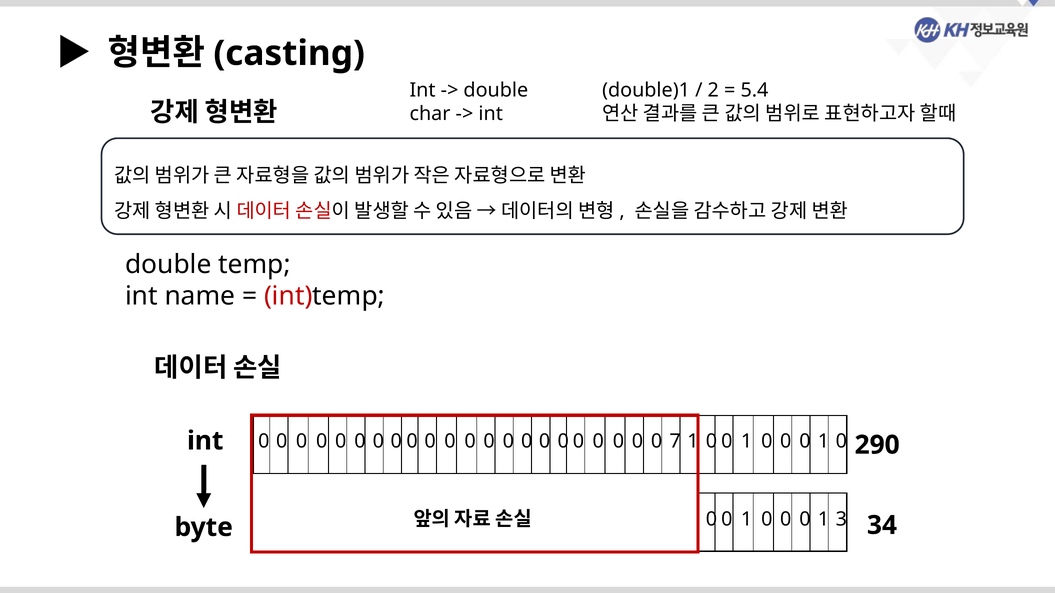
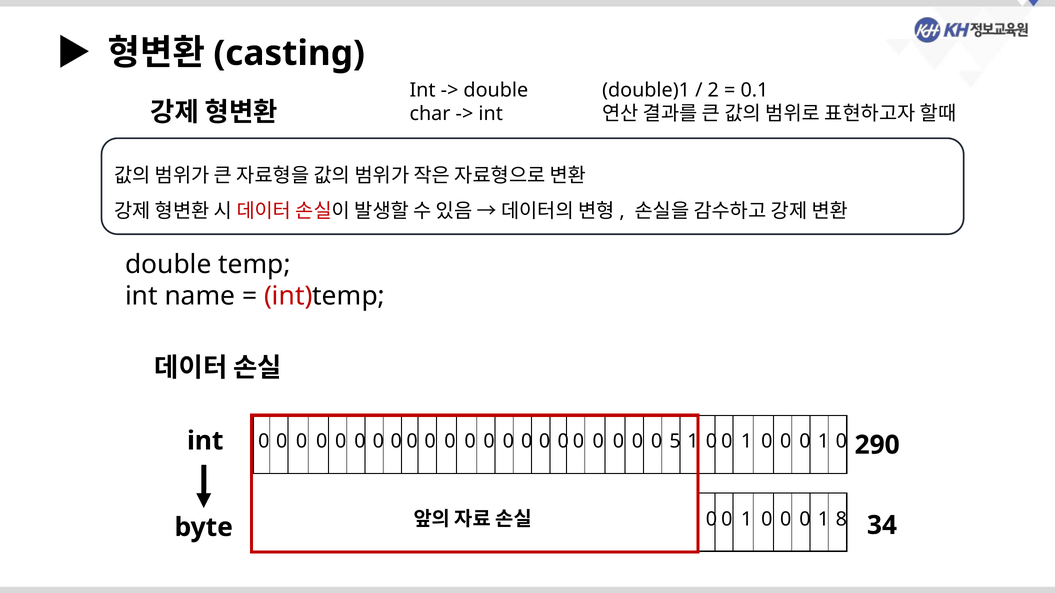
5.4: 5.4 -> 0.1 (754, 90)
7: 7 -> 5 (675, 442)
3: 3 -> 8 (841, 520)
